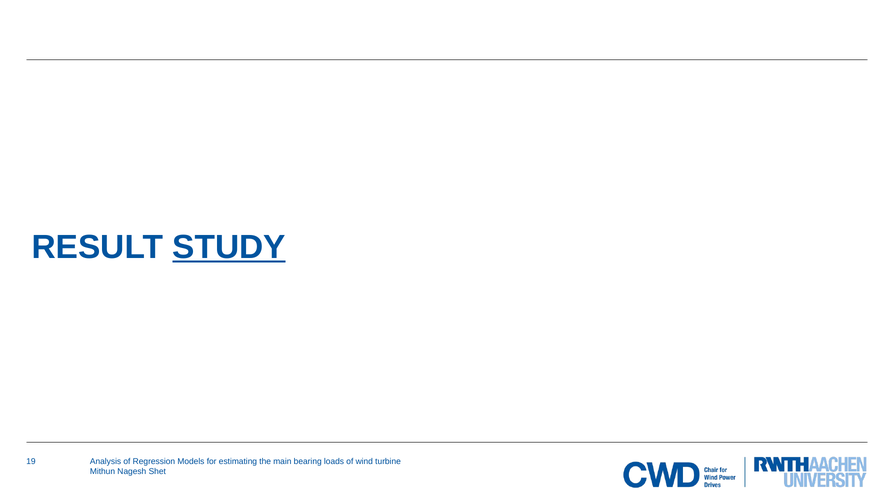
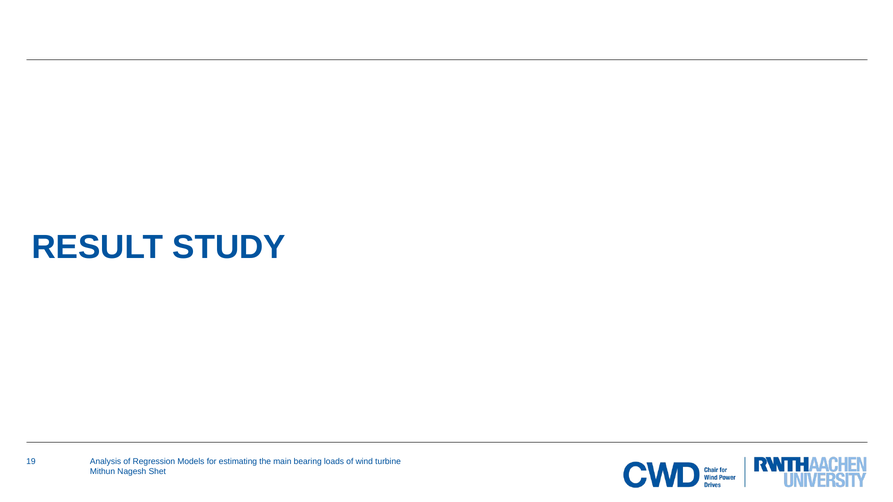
STUDY underline: present -> none (229, 247)
